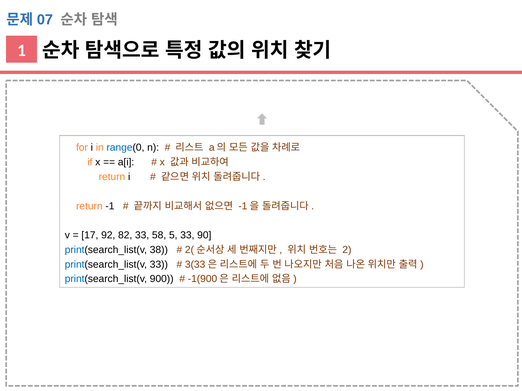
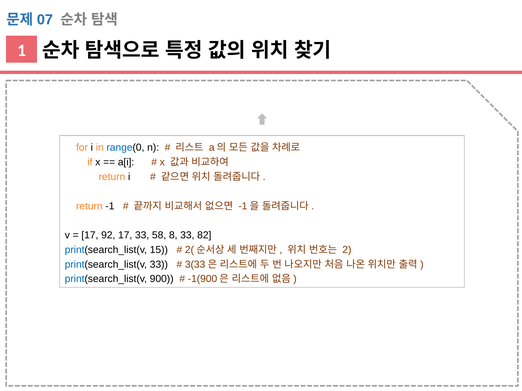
92 82: 82 -> 17 (125, 235)
5: 5 -> 8 (173, 235)
90: 90 -> 82 (204, 235)
38: 38 -> 15 (159, 250)
